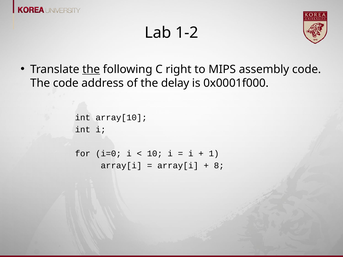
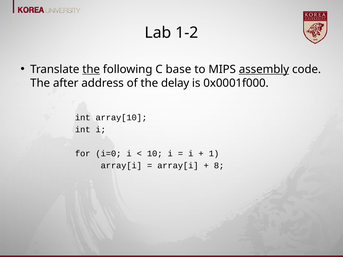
right: right -> base (178, 69)
assembly underline: none -> present (264, 69)
The code: code -> after (66, 83)
